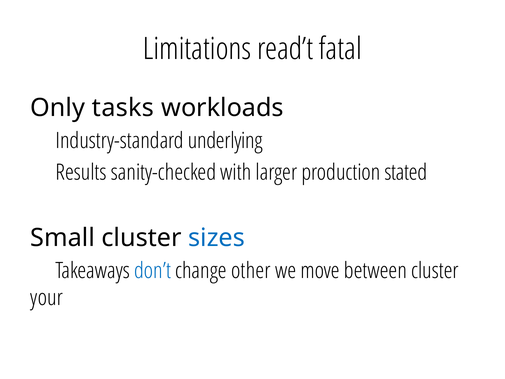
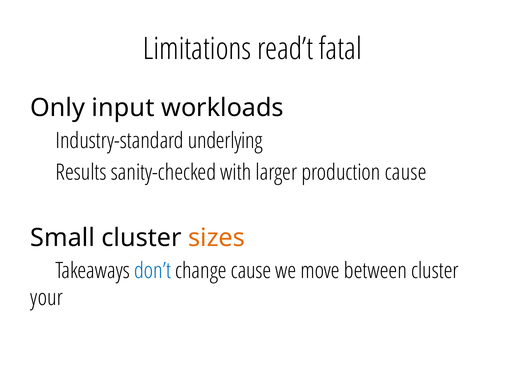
tasks: tasks -> input (123, 108)
production stated: stated -> cause (406, 172)
sizes colour: blue -> orange (216, 238)
change other: other -> cause (251, 270)
